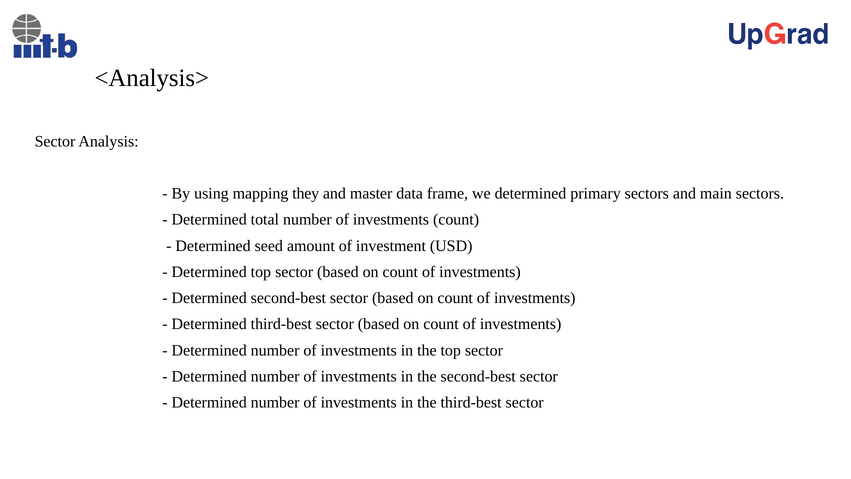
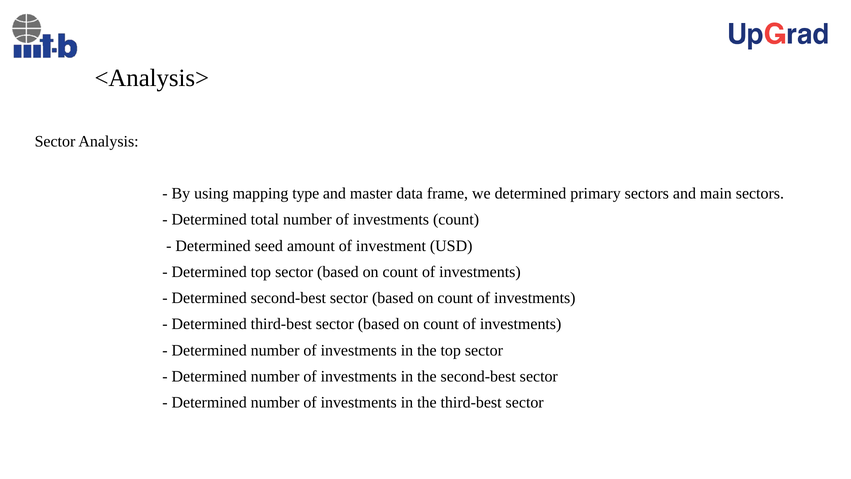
they: they -> type (306, 193)
